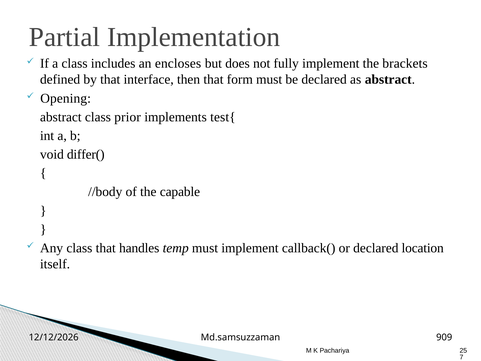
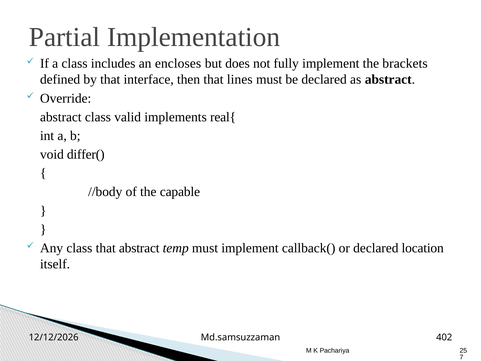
form: form -> lines (240, 80)
Opening: Opening -> Override (66, 98)
prior: prior -> valid (128, 117)
test{: test{ -> real{ (223, 117)
that handles: handles -> abstract (139, 248)
909: 909 -> 402 (444, 337)
